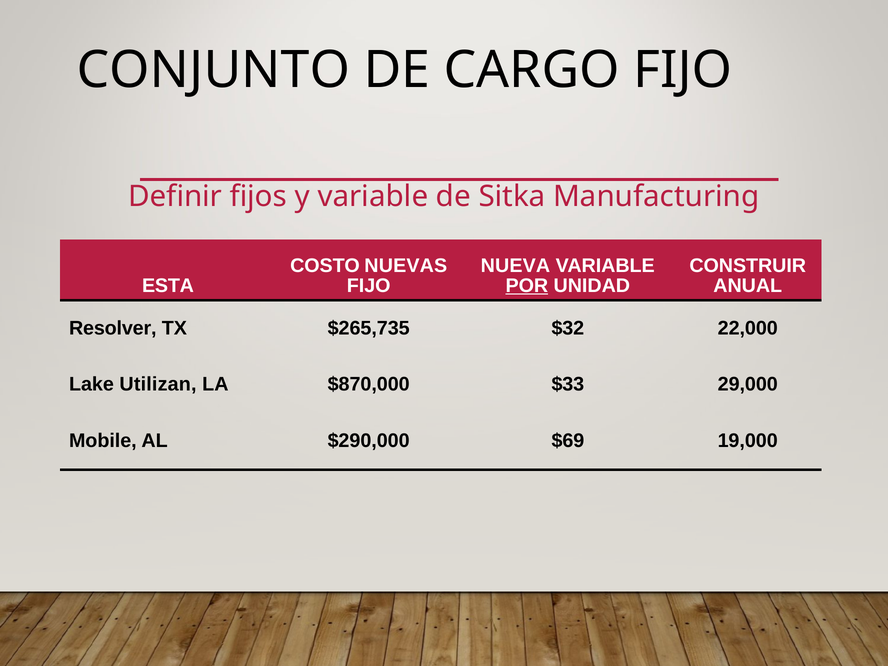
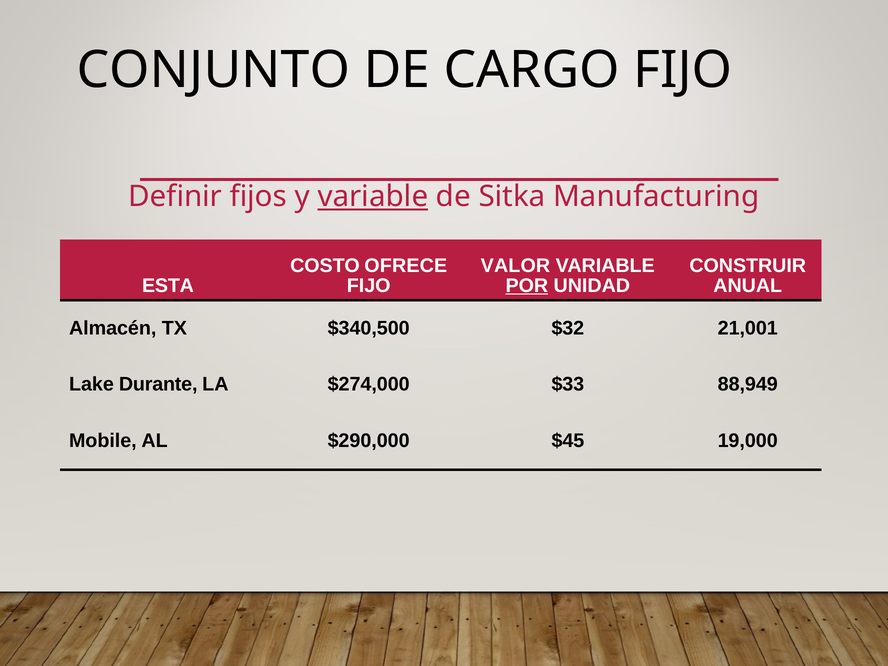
variable underline: none -> present (373, 197)
NUEVAS: NUEVAS -> OFRECE (406, 266)
NUEVA: NUEVA -> VALOR (515, 266)
Resolver: Resolver -> Almacén (113, 328)
$265,735: $265,735 -> $340,500 (369, 328)
22,000: 22,000 -> 21,001 (748, 328)
Utilizan: Utilizan -> Durante (158, 384)
$870,000: $870,000 -> $274,000 (369, 384)
29,000: 29,000 -> 88,949 (748, 384)
$69: $69 -> $45 (568, 441)
